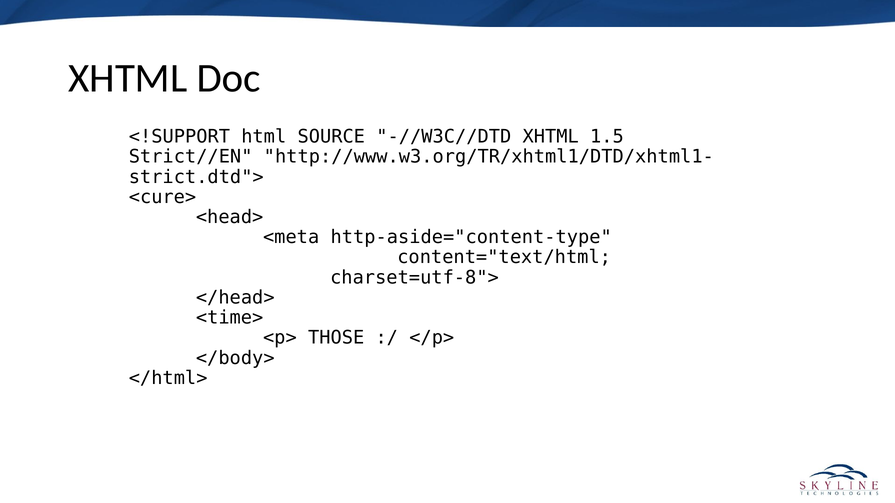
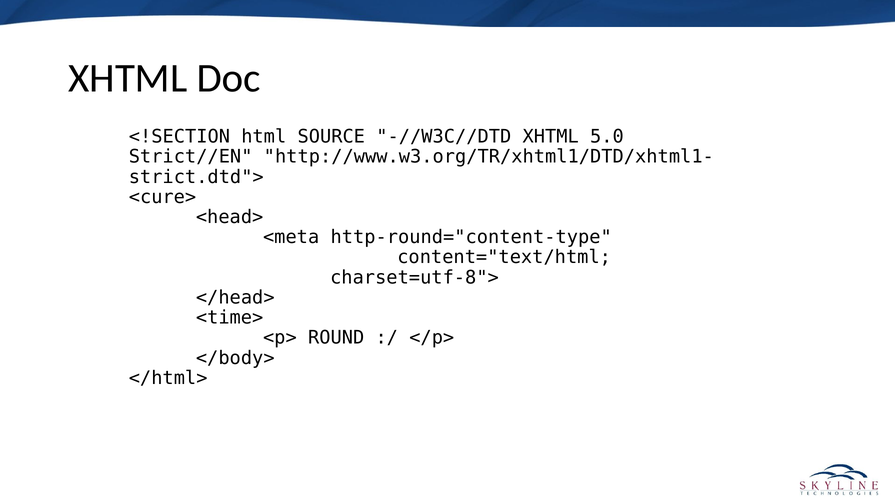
<!SUPPORT: <!SUPPORT -> <!SECTION (179, 137)
1.5: 1.5 -> 5.0 (607, 137)
http-aside="content-type: http-aside="content-type -> http-round="content-type (471, 237)
THOSE: THOSE -> ROUND (336, 338)
